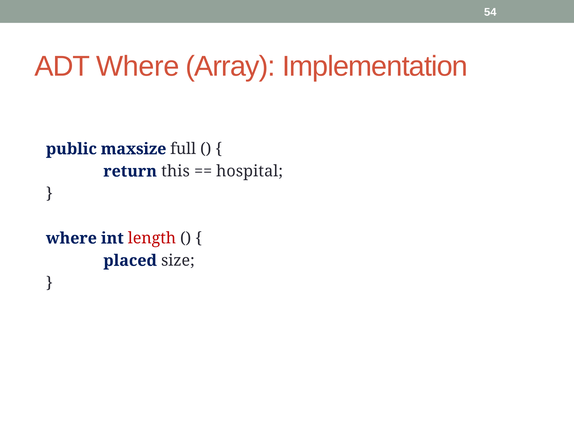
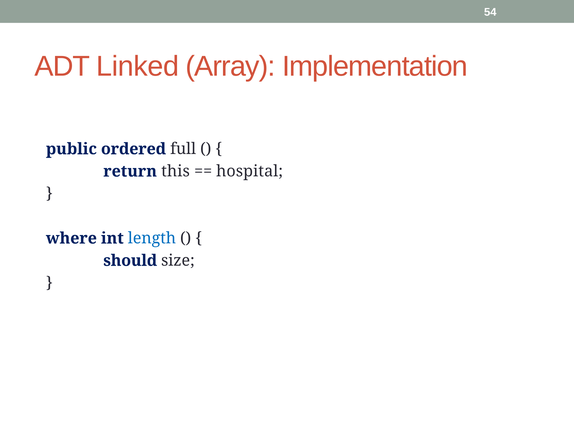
ADT Where: Where -> Linked (138, 67)
maxsize: maxsize -> ordered (134, 149)
length colour: red -> blue (152, 239)
placed: placed -> should (130, 261)
